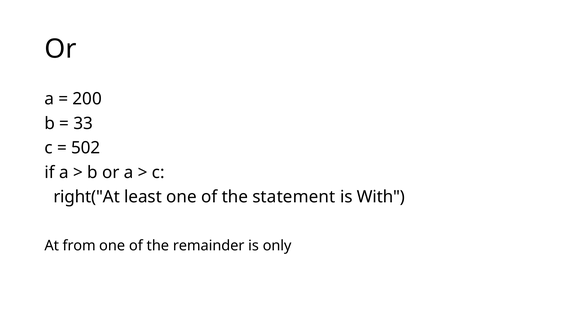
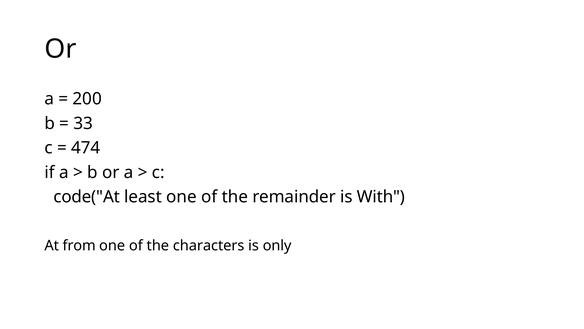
502: 502 -> 474 (86, 148)
right("At: right("At -> code("At (87, 197)
statement: statement -> remainder (294, 197)
remainder: remainder -> characters (209, 245)
